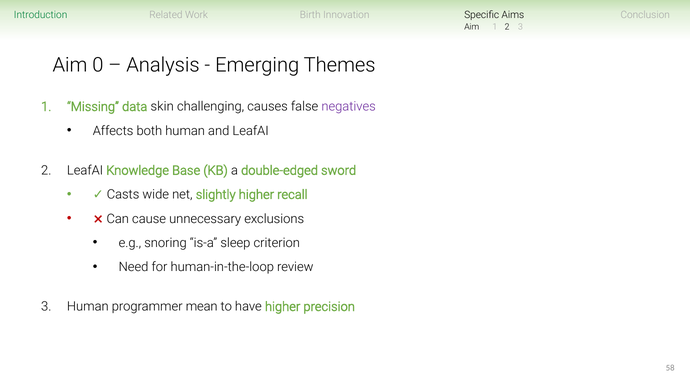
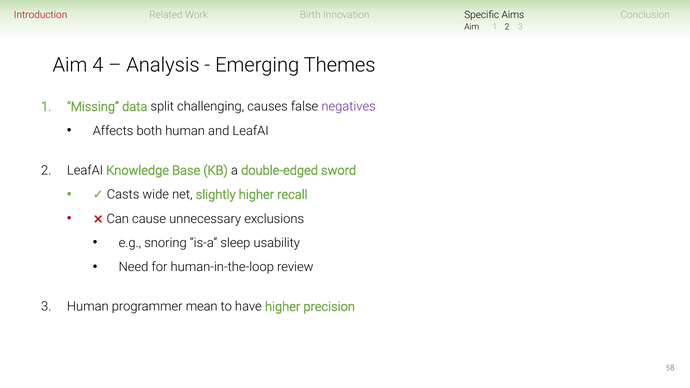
Introduction colour: green -> red (41, 15)
0: 0 -> 4 (98, 65)
skin: skin -> split (162, 107)
criterion: criterion -> usability (277, 243)
